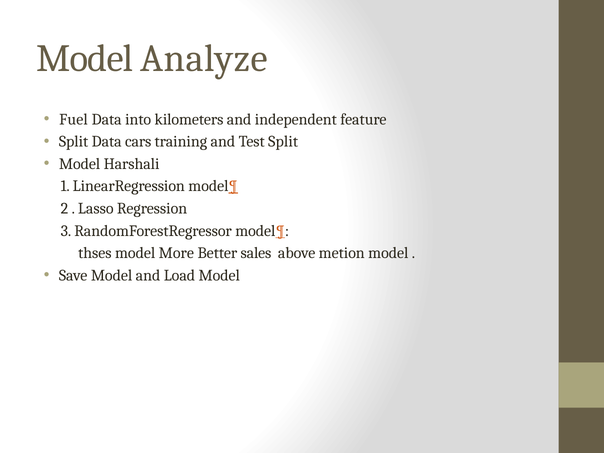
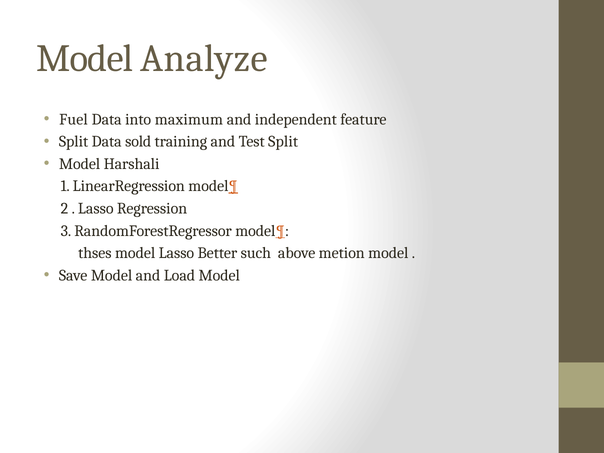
kilometers: kilometers -> maximum (189, 119)
cars: cars -> sold (138, 142)
model More: More -> Lasso (176, 253)
sales: sales -> such (256, 253)
